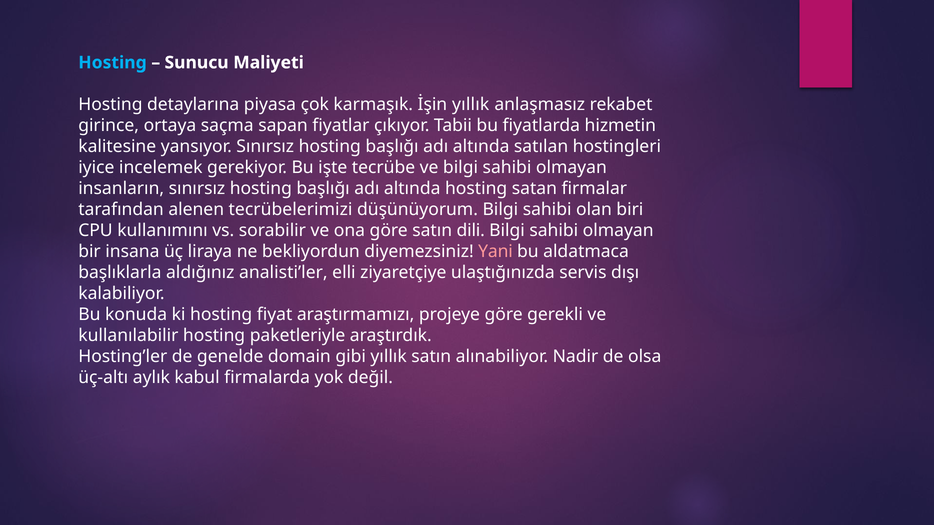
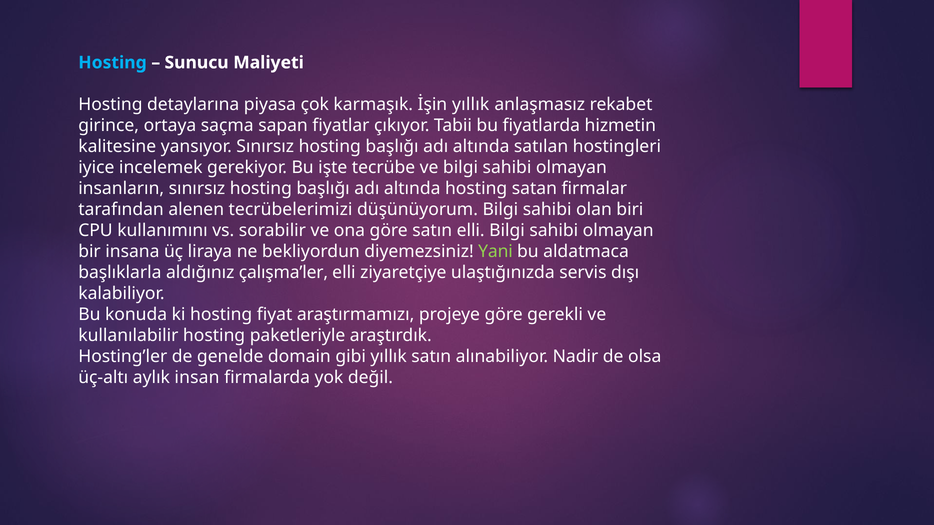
satın dili: dili -> elli (471, 231)
Yani colour: pink -> light green (496, 252)
analisti’ler: analisti’ler -> çalışma’ler (283, 273)
kabul: kabul -> insan (197, 378)
